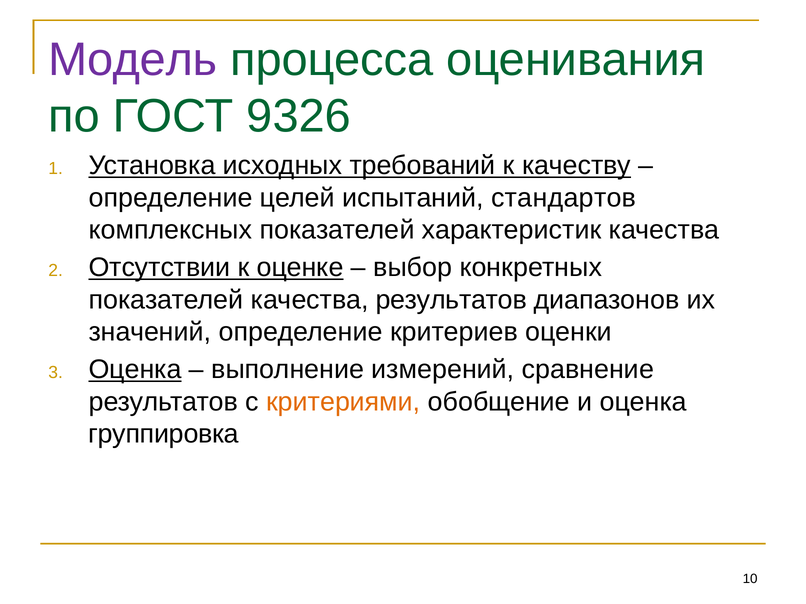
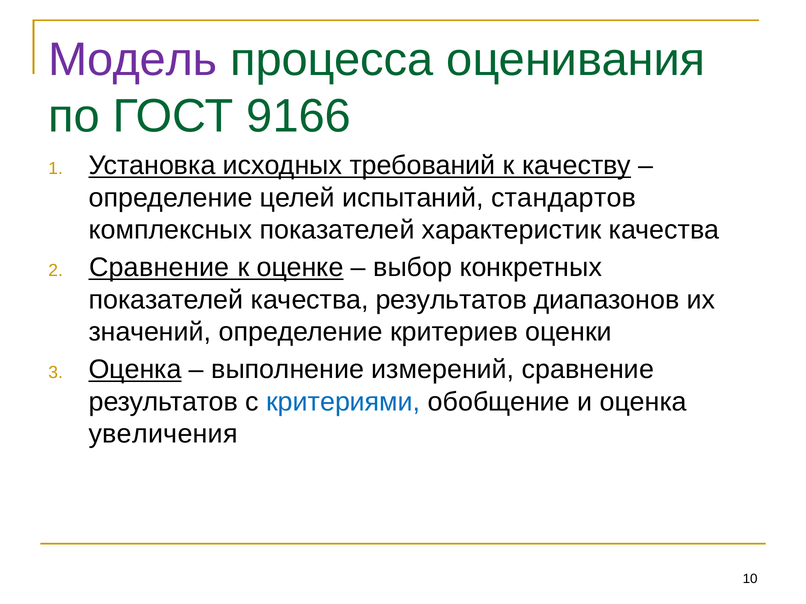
9326: 9326 -> 9166 (299, 116)
Отсутствии: Отсутствии -> Сравнение (159, 268)
критериями colour: orange -> blue (343, 402)
группировка: группировка -> увеличения (163, 434)
